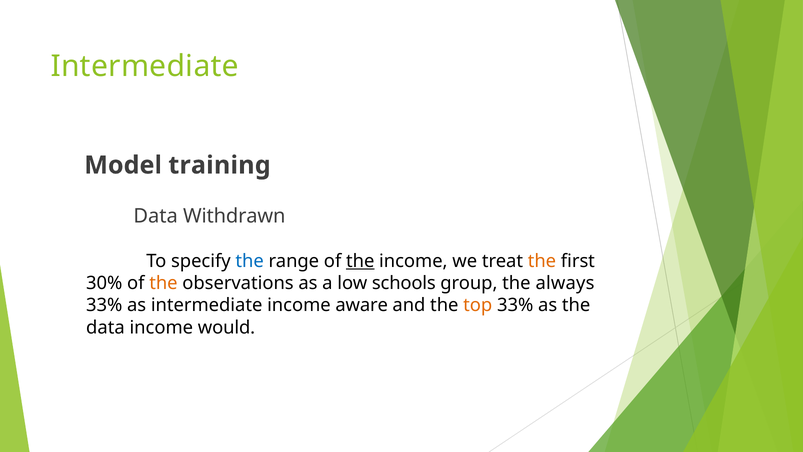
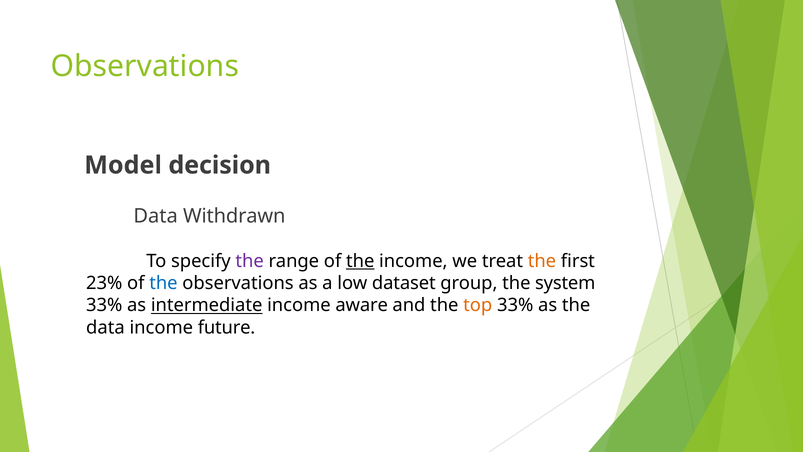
Intermediate: Intermediate -> Observations (145, 66)
training: training -> decision (220, 165)
the colour: blue -> purple (250, 261)
30%: 30% -> 23% (104, 283)
the colour: orange -> blue (163, 283)
schools: schools -> dataset (404, 283)
always: always -> system (565, 283)
intermediate underline: none -> present (207, 305)
would: would -> future (227, 327)
